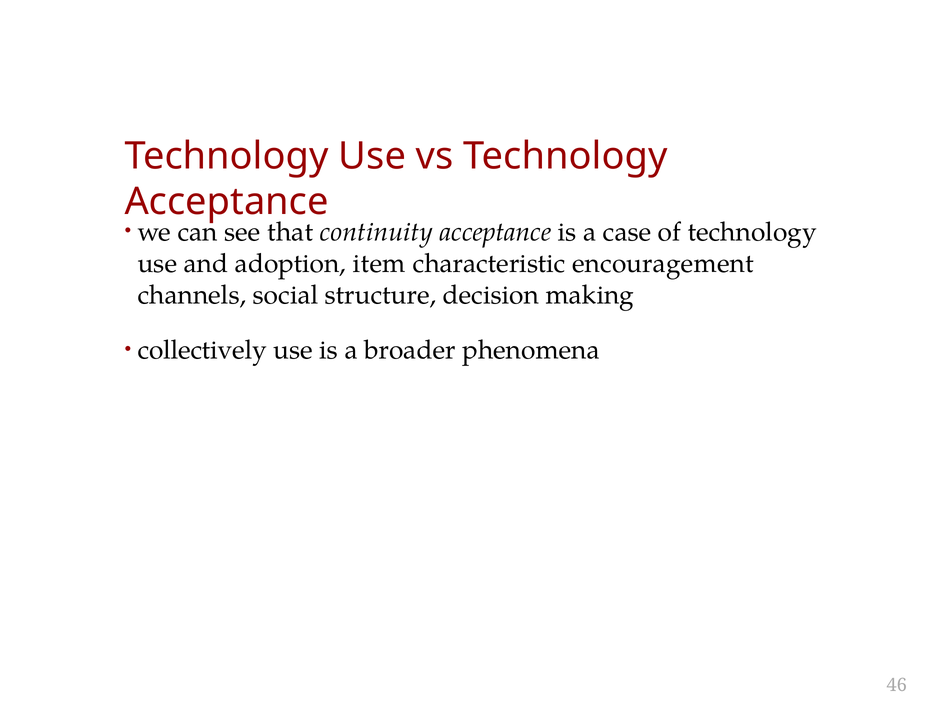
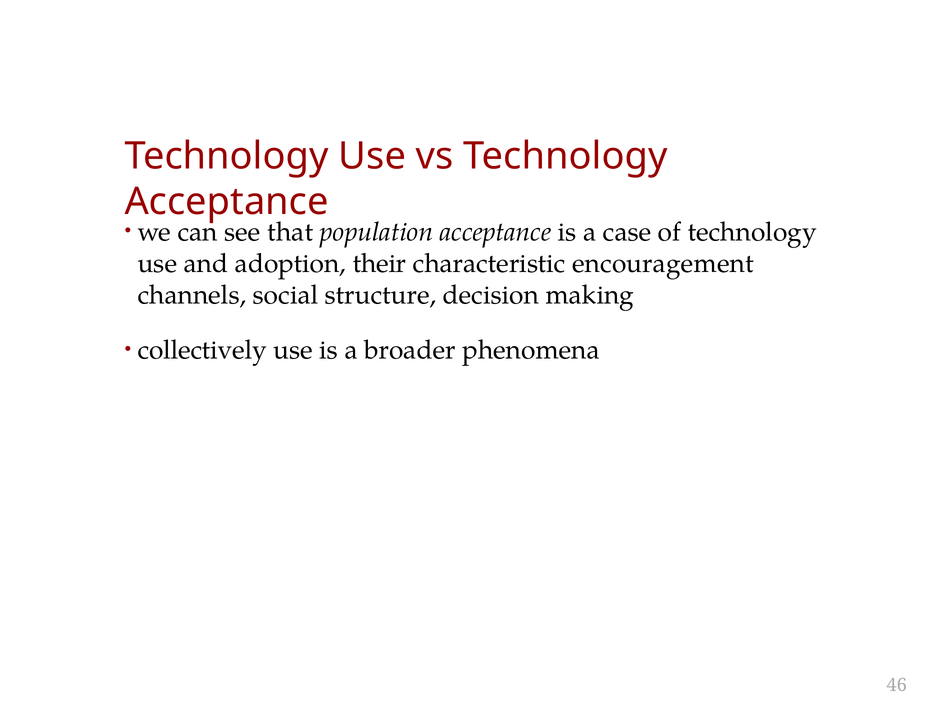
continuity: continuity -> population (377, 232)
item: item -> their (379, 263)
